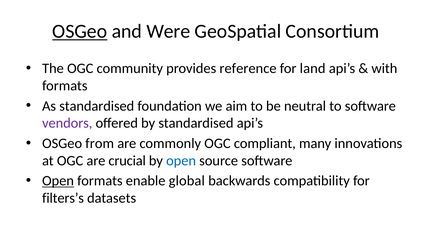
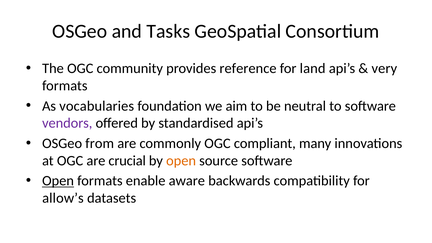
OSGeo underline: present -> none (80, 31)
Were: Were -> Tasks (168, 31)
with: with -> very (384, 69)
As standardised: standardised -> vocabularies (97, 106)
open colour: blue -> orange (181, 161)
global: global -> aware (187, 181)
filters’s: filters’s -> allow’s (63, 198)
